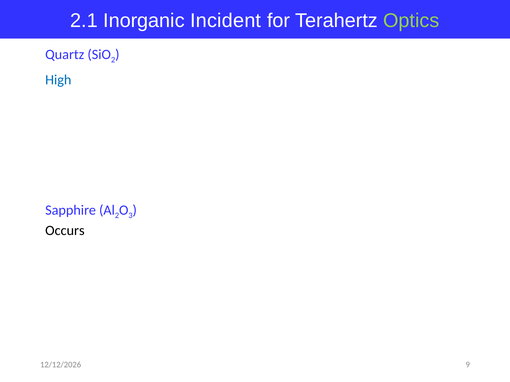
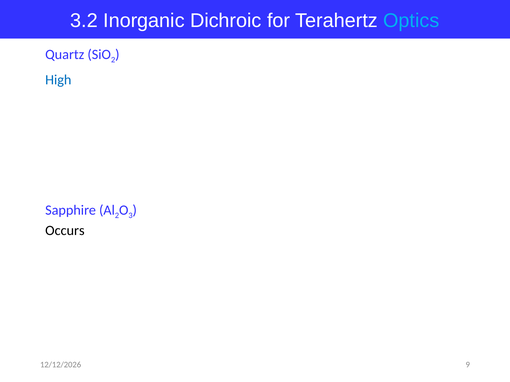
2.1: 2.1 -> 3.2 (84, 21)
Incident: Incident -> Dichroic (226, 21)
Optics colour: light green -> light blue (411, 21)
